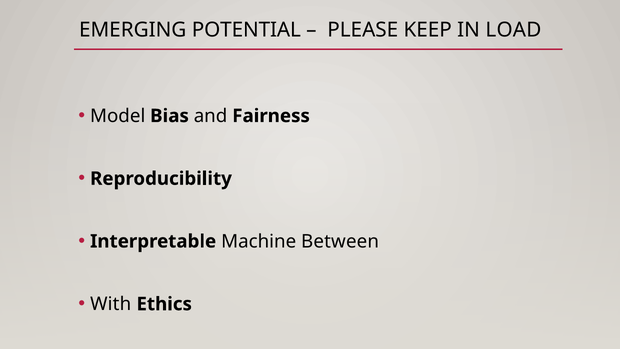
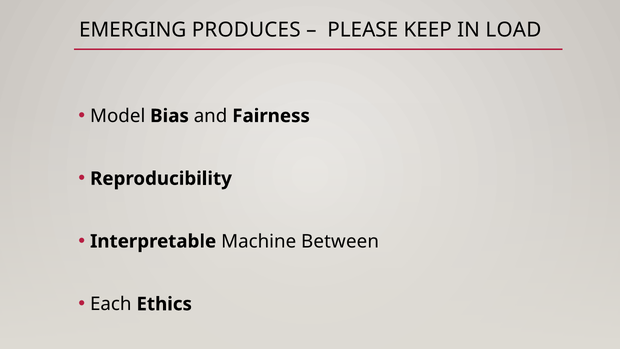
POTENTIAL: POTENTIAL -> PRODUCES (246, 30)
With: With -> Each (111, 304)
